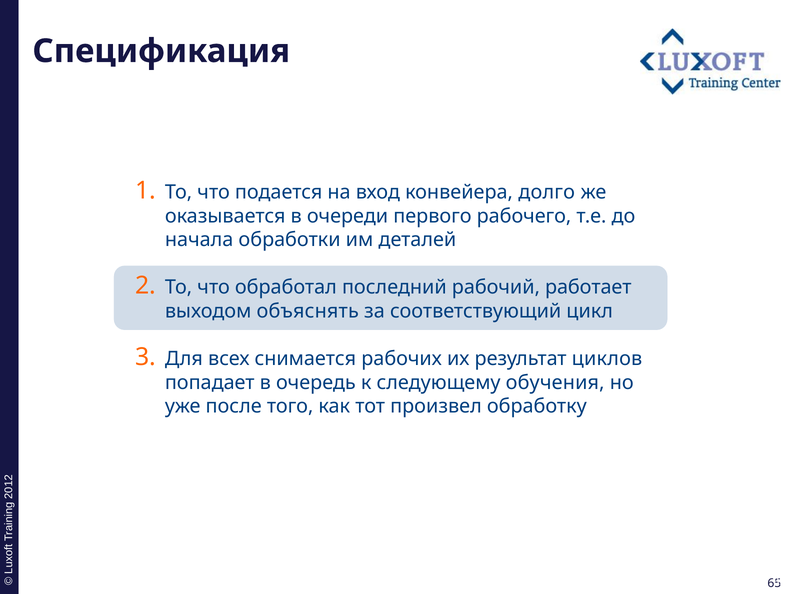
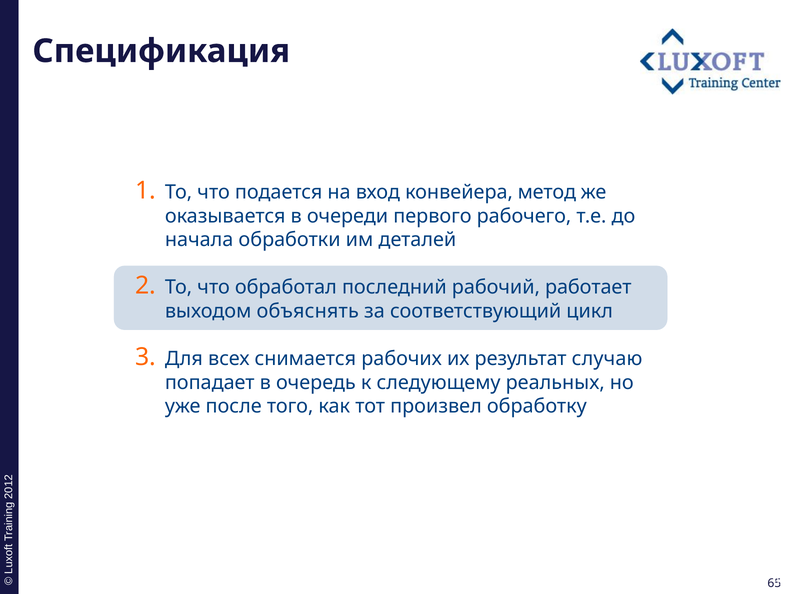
долго: долго -> метод (547, 193)
циклов: циклов -> случаю (607, 359)
обучения: обучения -> реальных (555, 383)
